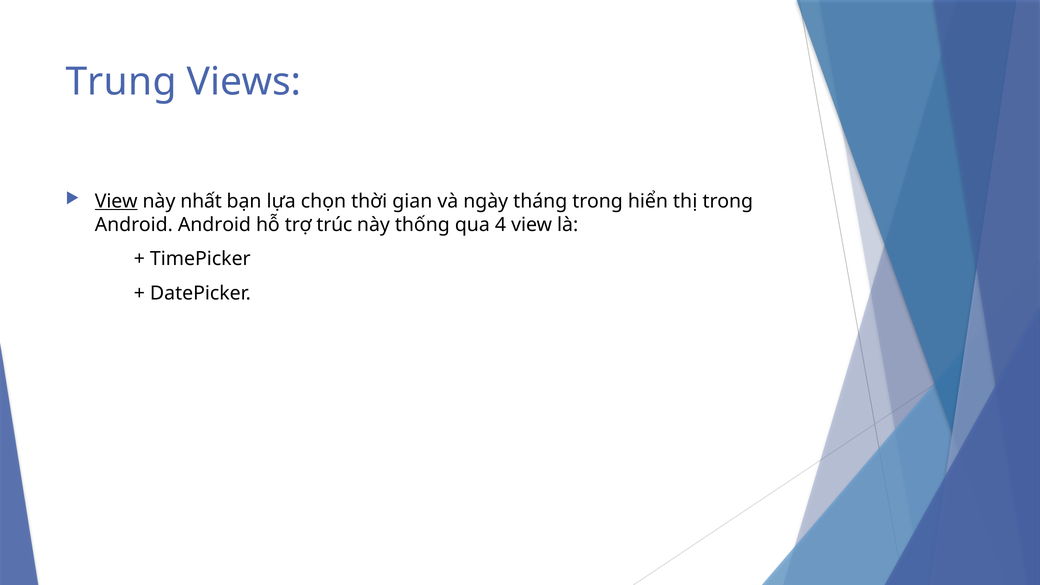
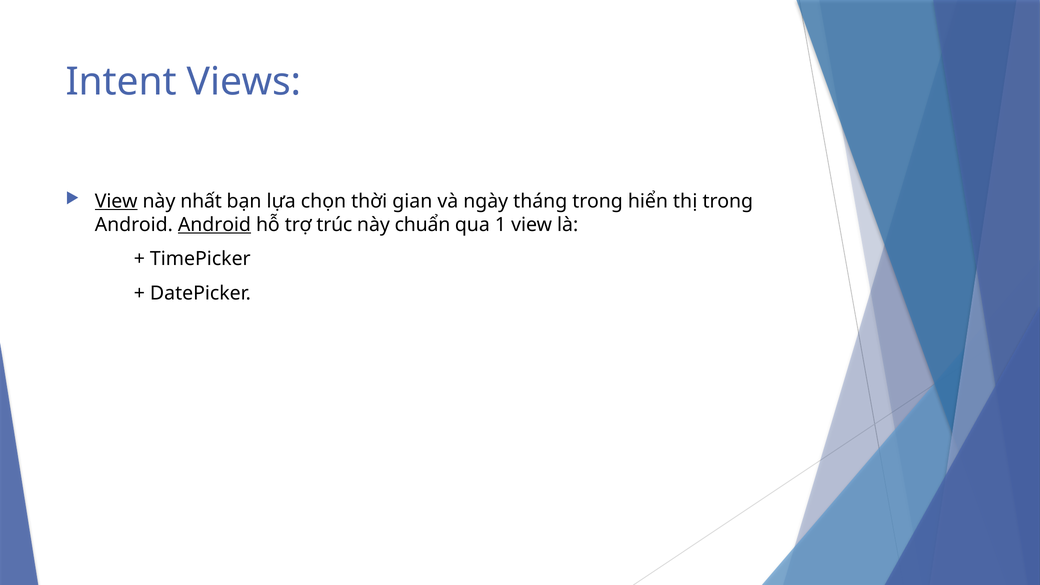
Trung: Trung -> Intent (121, 82)
Android underline: none -> present (214, 225)
thống: thống -> chuẩn (422, 225)
4: 4 -> 1 (501, 225)
